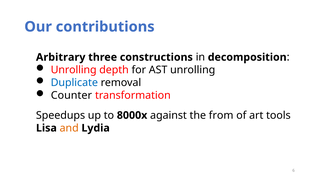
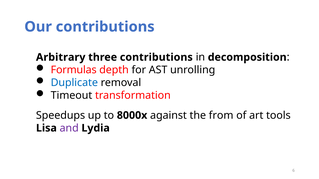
three constructions: constructions -> contributions (156, 57)
Unrolling: Unrolling -> Formulas (74, 70)
Counter: Counter -> Timeout (71, 96)
and colour: orange -> purple (69, 128)
